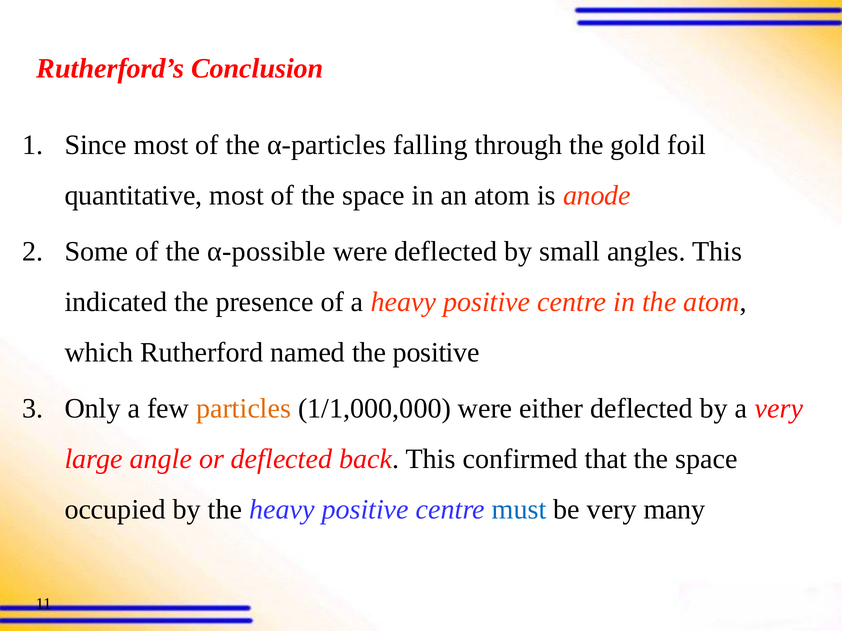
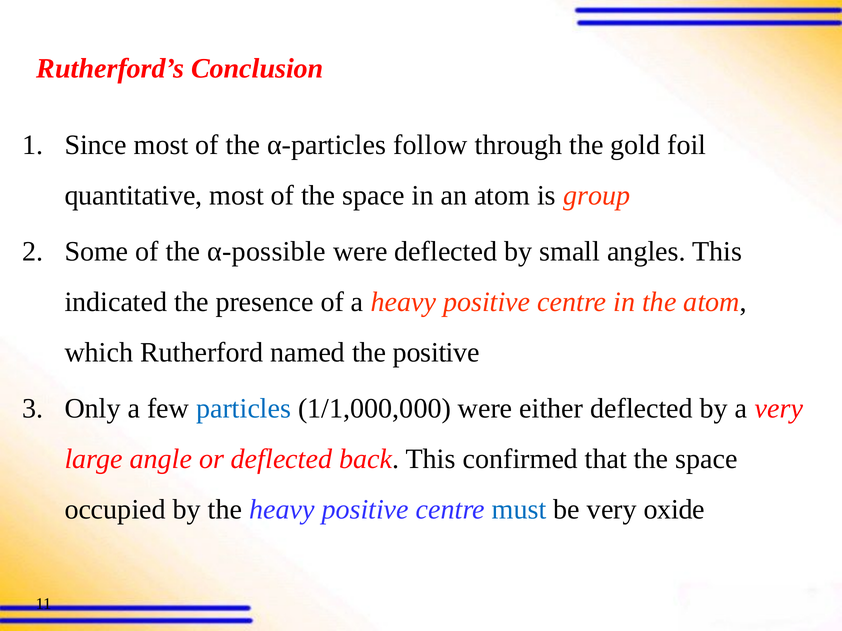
falling: falling -> follow (430, 145)
anode: anode -> group (597, 196)
particles colour: orange -> blue (244, 409)
many: many -> oxide (674, 510)
